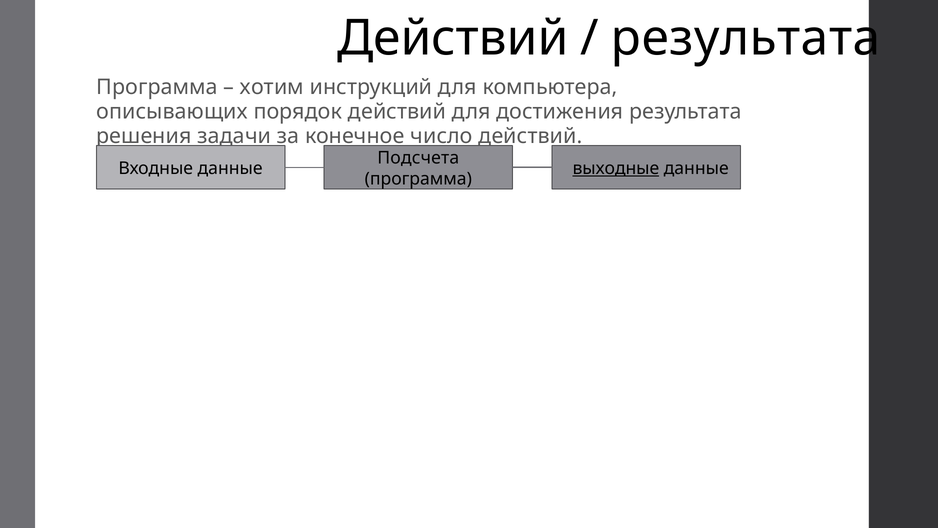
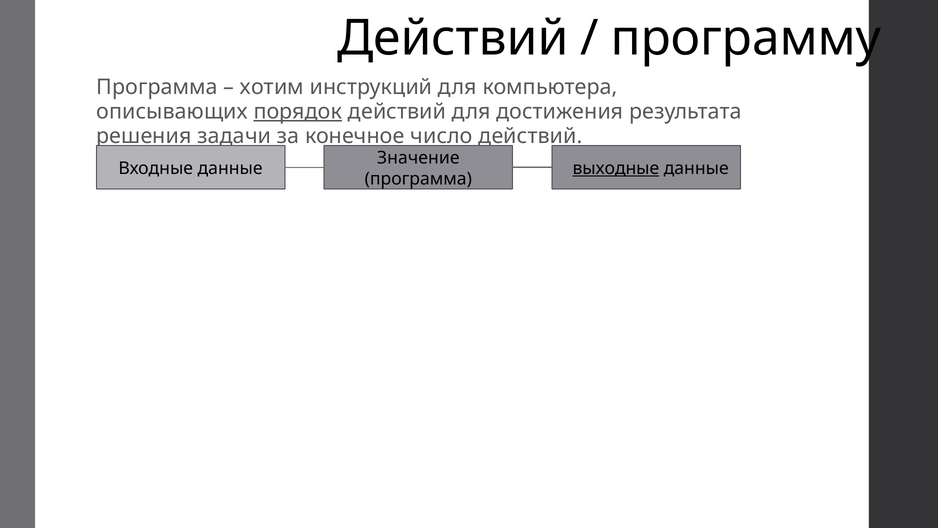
результата: результата -> программу (746, 38)
порядок underline: none -> present (298, 112)
Подсчета: Подсчета -> Значение (418, 158)
